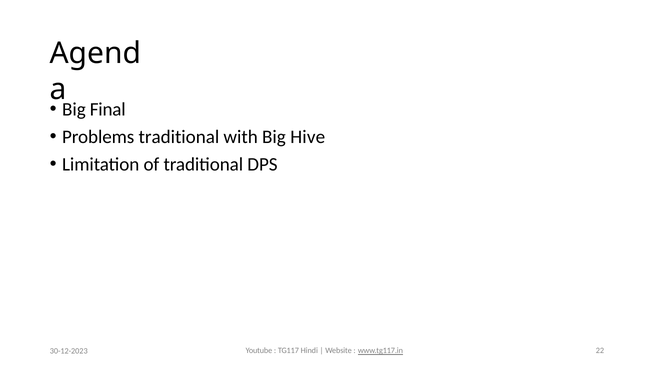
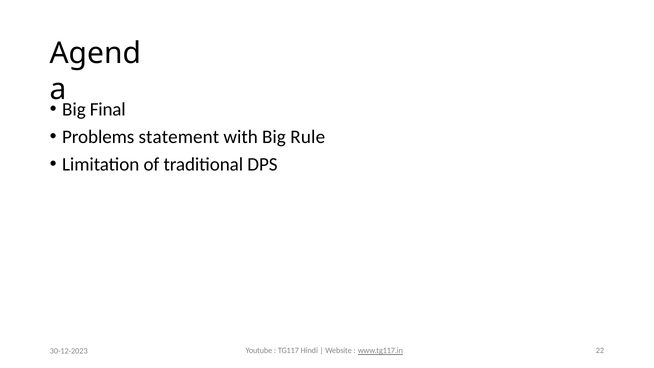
Problems traditional: traditional -> statement (179, 137)
Hive: Hive -> Rule (308, 137)
